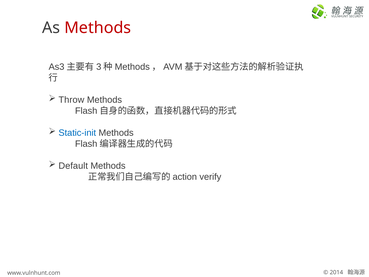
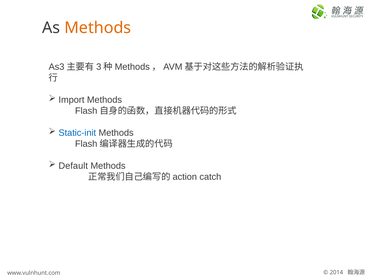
Methods colour: red -> orange (98, 28)
Throw: Throw -> Import (71, 100)
verify: verify -> catch (210, 177)
